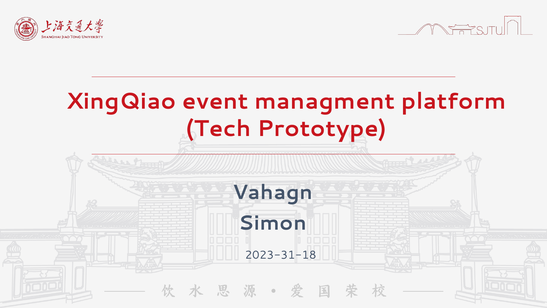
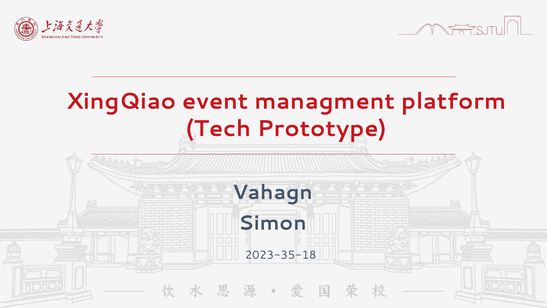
2023-31-18: 2023-31-18 -> 2023-35-18 (281, 255)
